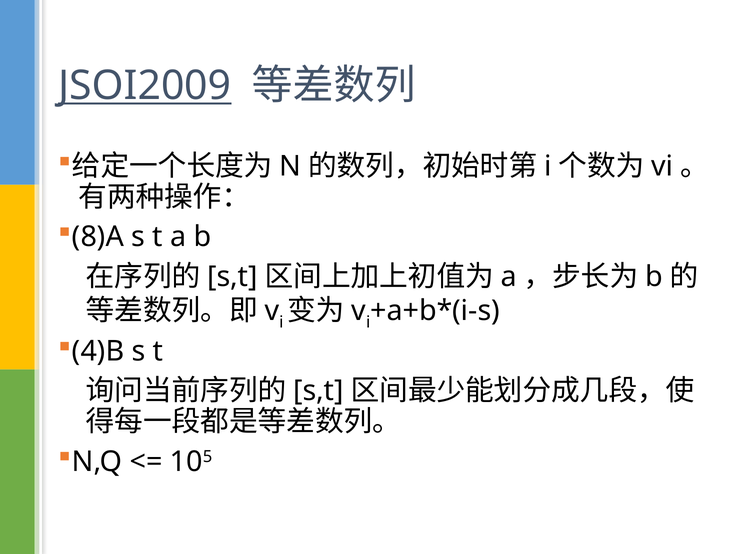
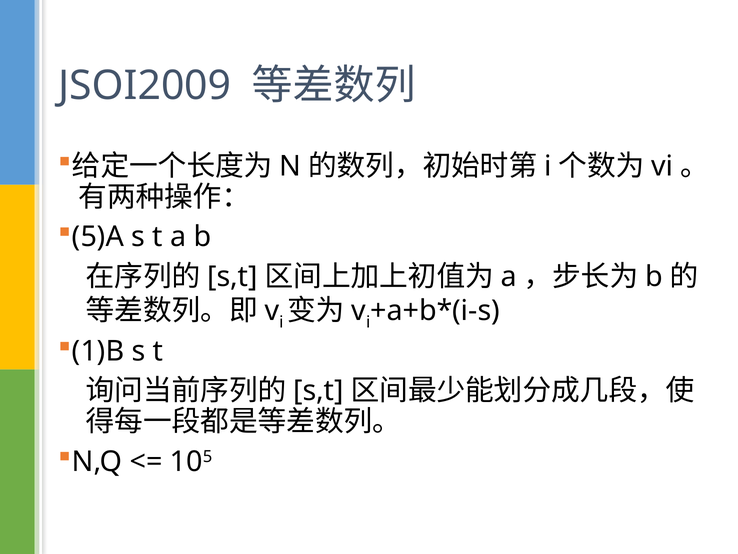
JSOI2009 underline: present -> none (145, 86)
8)A: 8)A -> 5)A (98, 237)
4)B: 4)B -> 1)B (98, 351)
